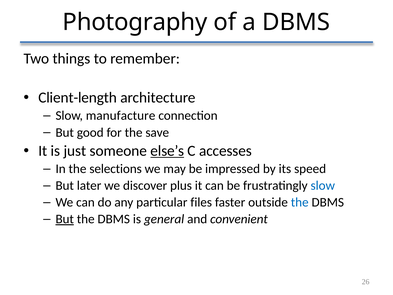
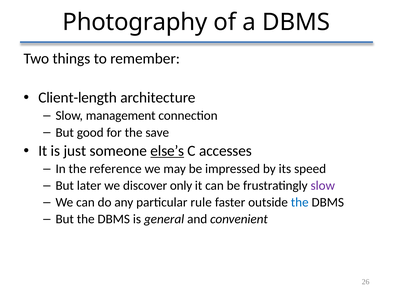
manufacture: manufacture -> management (121, 116)
selections: selections -> reference (116, 169)
plus: plus -> only (181, 185)
slow colour: blue -> purple (323, 185)
files: files -> rule (201, 202)
But underline: present -> none (65, 219)
